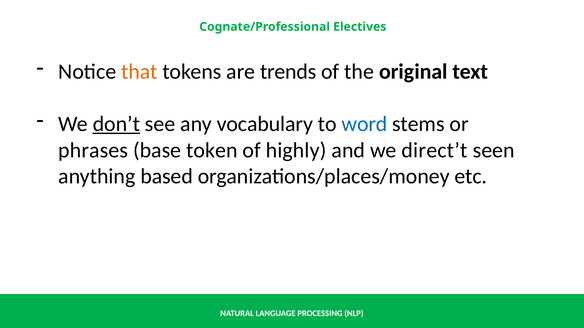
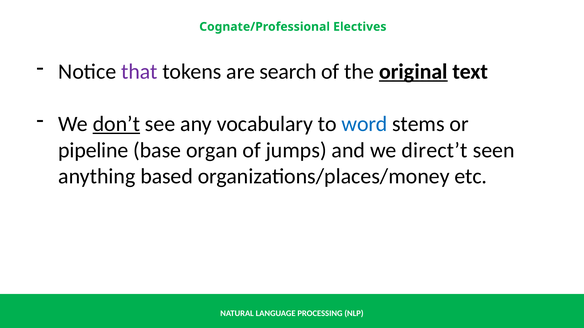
that colour: orange -> purple (139, 72)
trends: trends -> search (288, 72)
original underline: none -> present (413, 72)
phrases: phrases -> pipeline (93, 150)
token: token -> organ (212, 150)
highly: highly -> jumps (296, 150)
